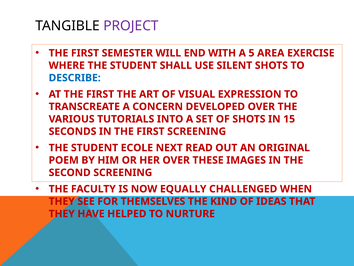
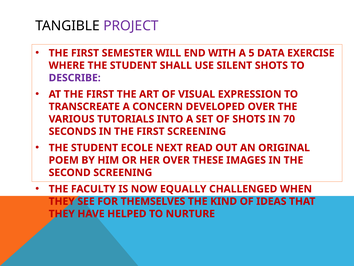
AREA: AREA -> DATA (271, 53)
DESCRIBE colour: blue -> purple (75, 78)
15: 15 -> 70 (289, 119)
